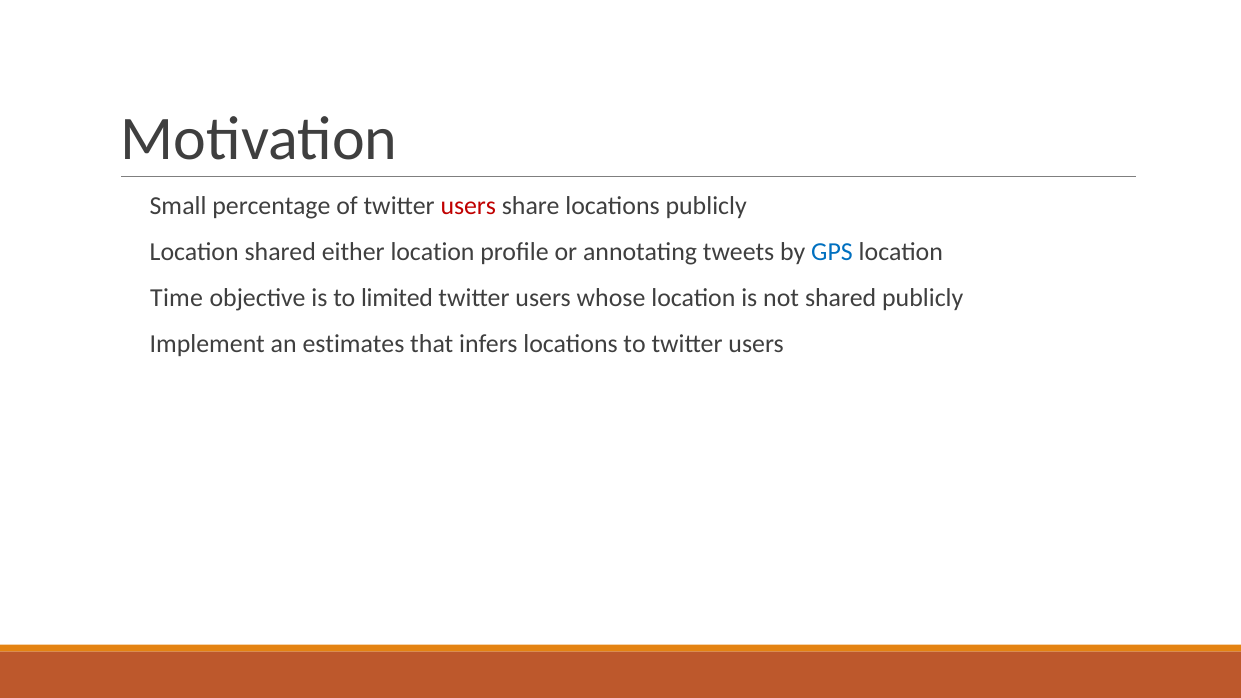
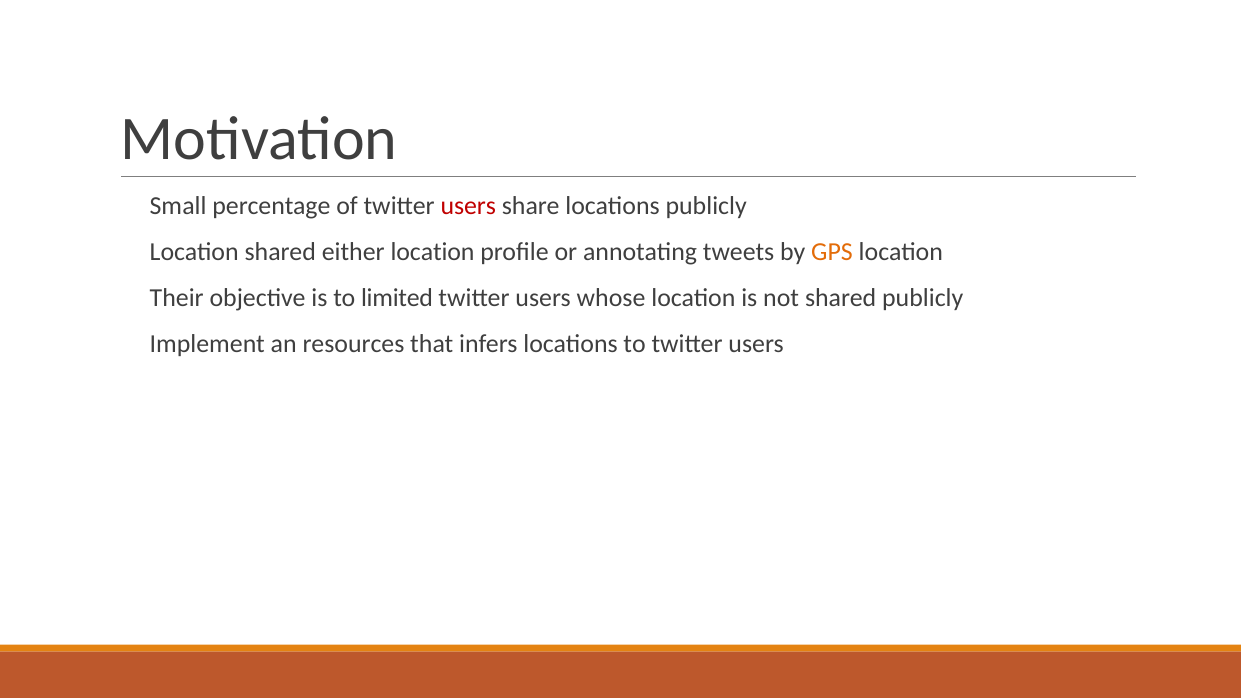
GPS colour: blue -> orange (832, 252)
Time: Time -> Their (177, 298)
estimates: estimates -> resources (353, 344)
